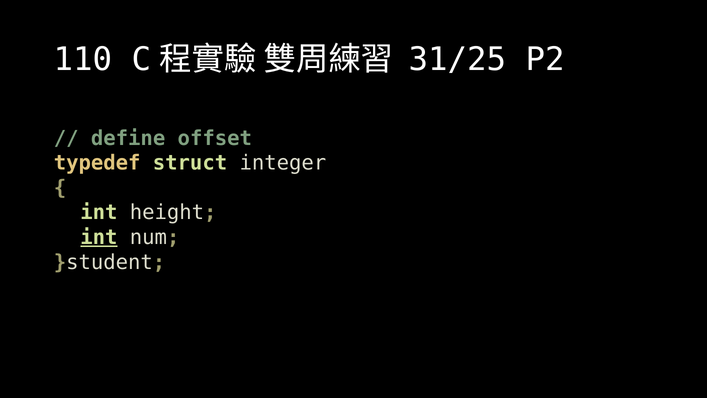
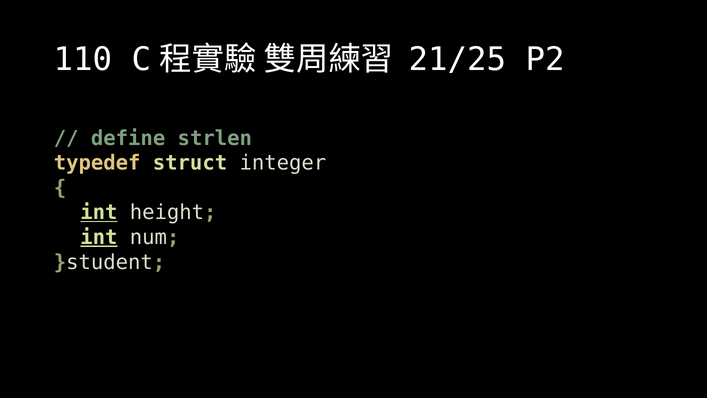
31/25: 31/25 -> 21/25 (457, 59)
offset: offset -> strlen (215, 138)
int underline: none -> present (99, 213)
